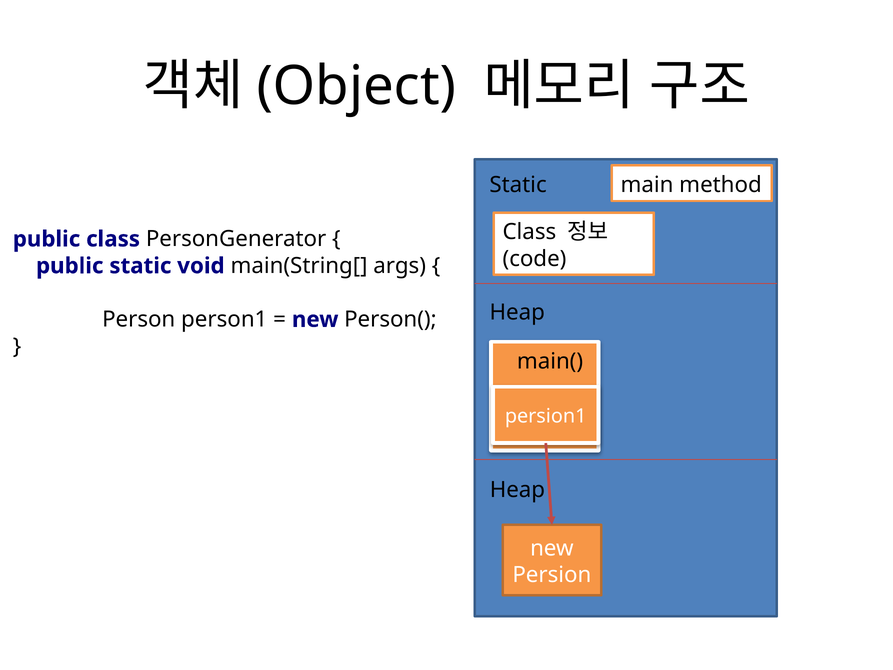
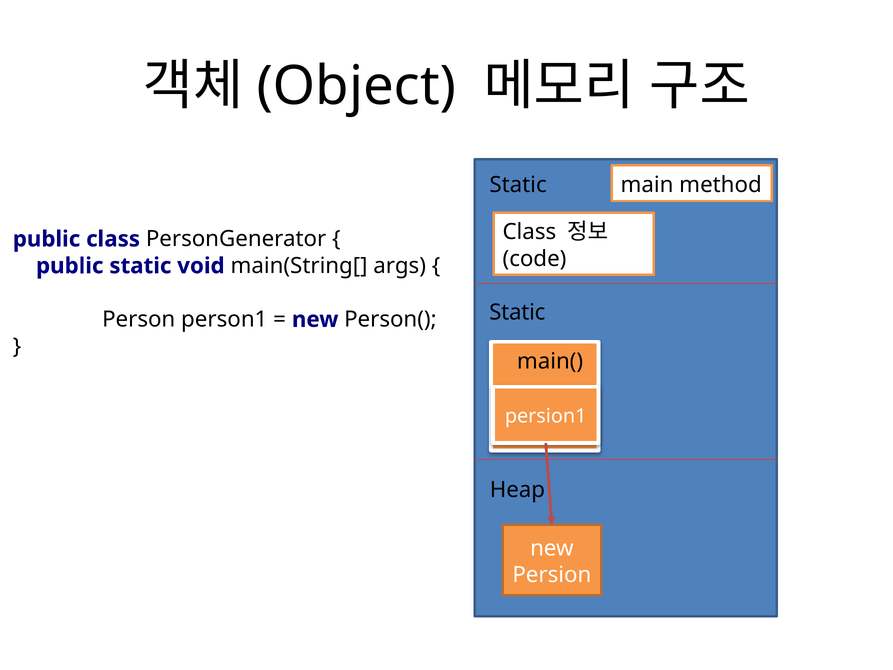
Heap: Heap -> Static (517, 312)
